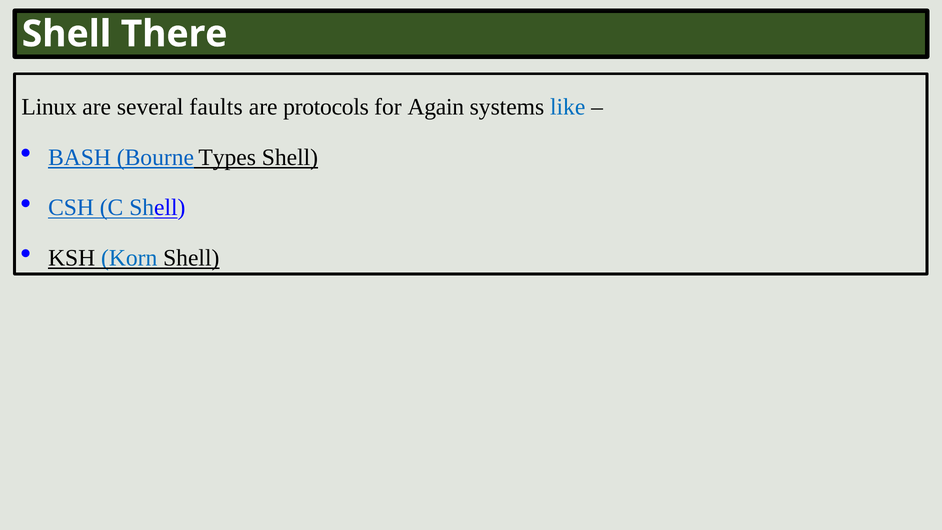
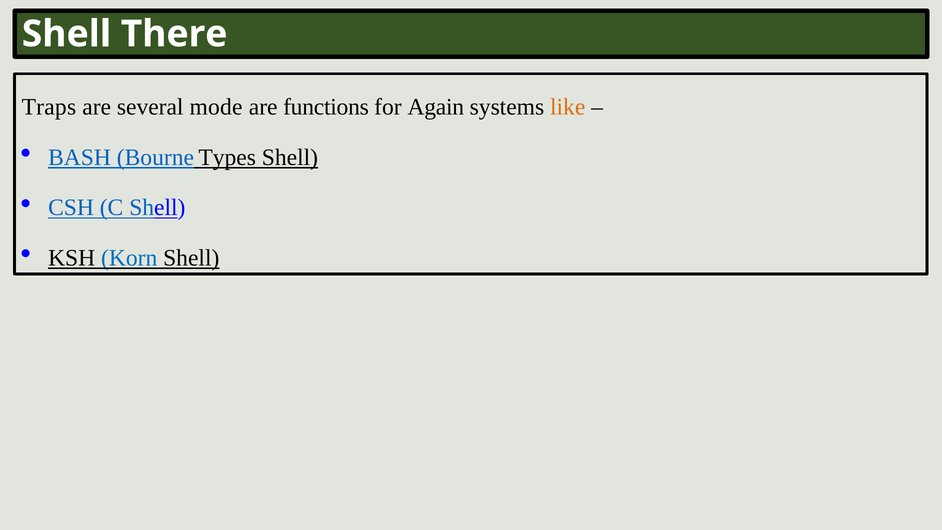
Linux: Linux -> Traps (49, 107)
faults: faults -> mode (216, 107)
protocols: protocols -> functions (326, 107)
like colour: blue -> orange (568, 107)
